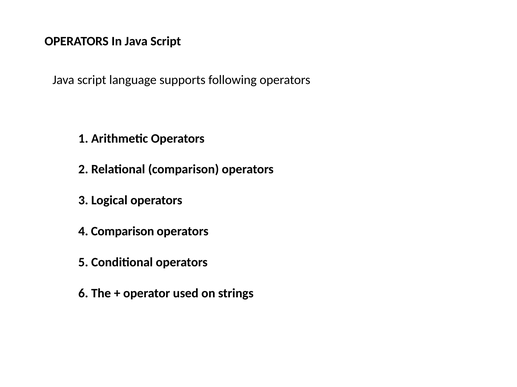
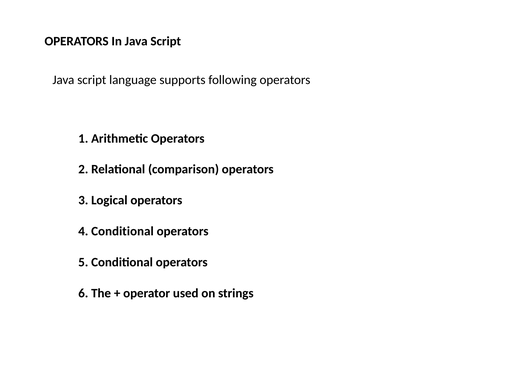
4 Comparison: Comparison -> Conditional (122, 232)
